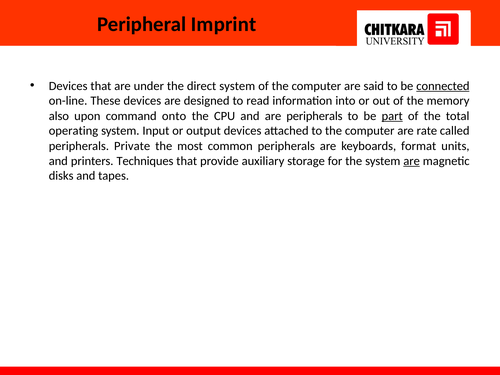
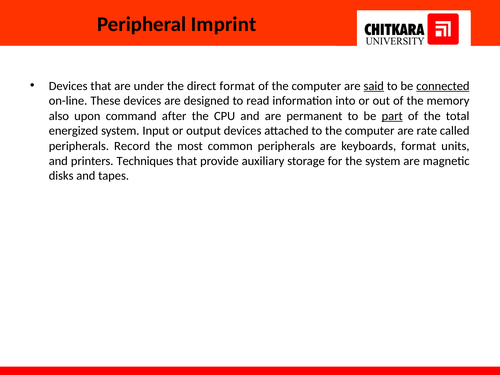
direct system: system -> format (237, 86)
said underline: none -> present (374, 86)
onto: onto -> after (174, 116)
are peripherals: peripherals -> permanent (314, 116)
operating: operating -> energized (73, 131)
Private: Private -> Record (132, 146)
are underline: present -> none (412, 161)
